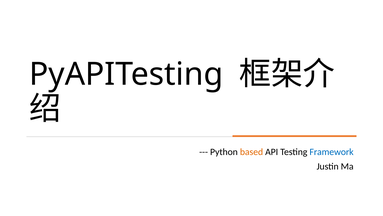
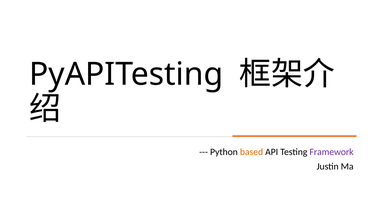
Framework colour: blue -> purple (332, 152)
